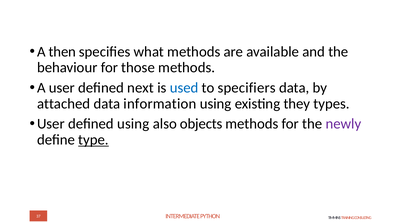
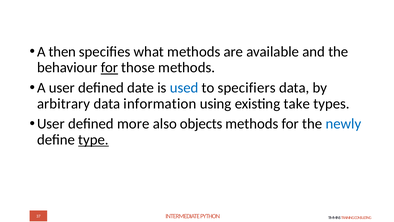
for underline: none -> present (109, 67)
next: next -> date (141, 88)
attached: attached -> arbitrary (64, 104)
they: they -> take (297, 104)
defined using: using -> more (133, 124)
newly colour: purple -> blue (343, 124)
